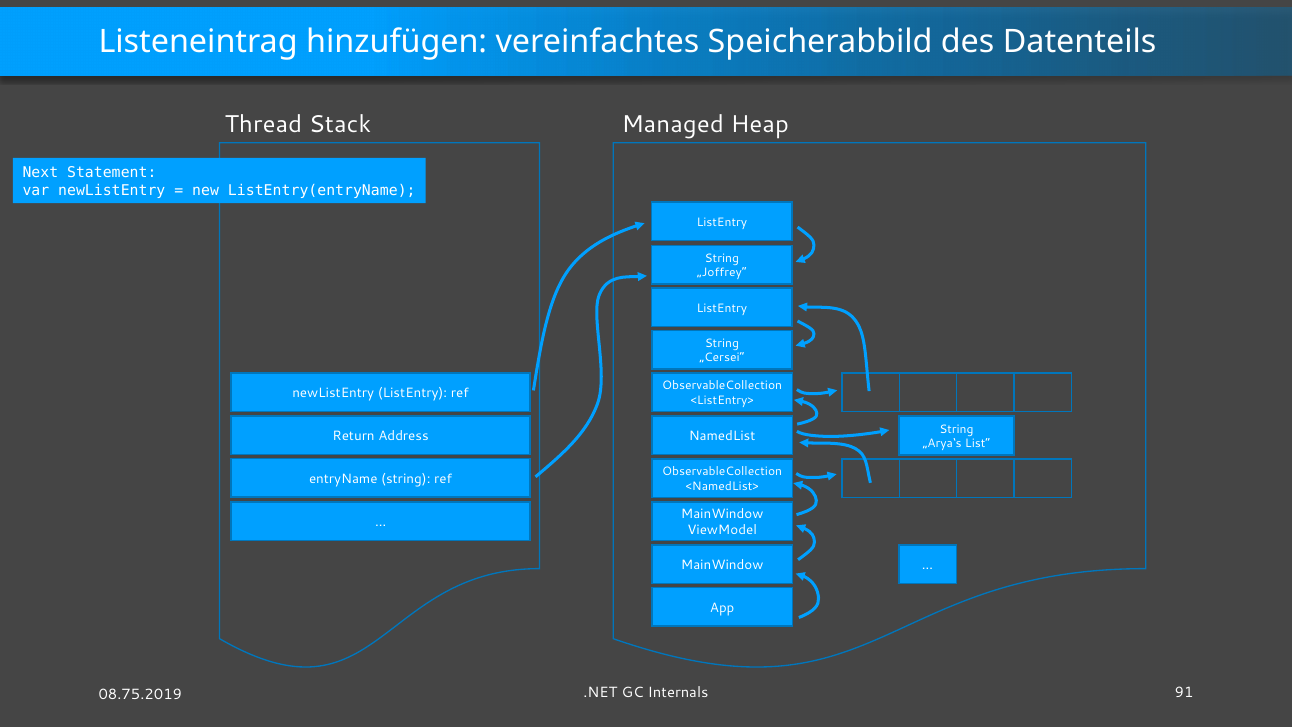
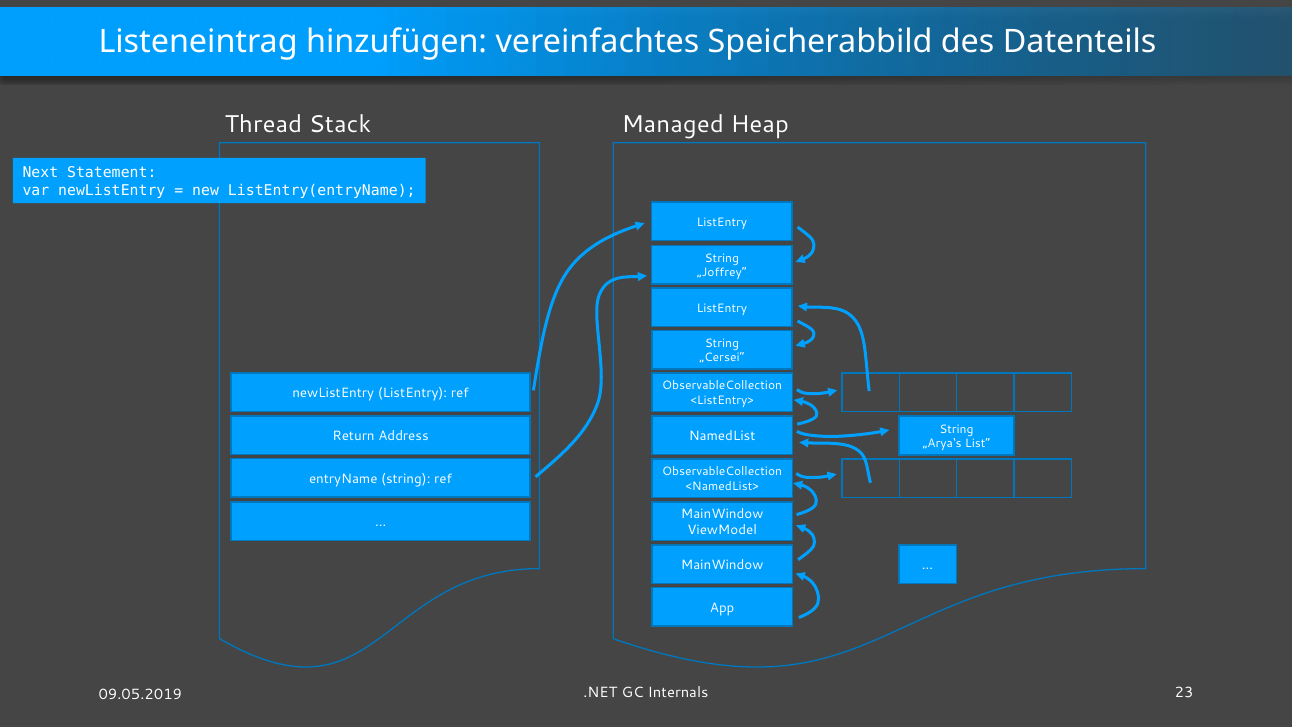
91: 91 -> 23 (1184, 692)
08.75.2019: 08.75.2019 -> 09.05.2019 (140, 694)
